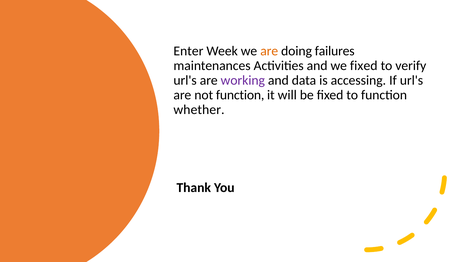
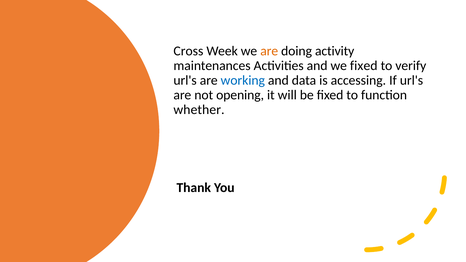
Enter: Enter -> Cross (188, 51)
failures: failures -> activity (335, 51)
working colour: purple -> blue (243, 80)
not function: function -> opening (240, 95)
